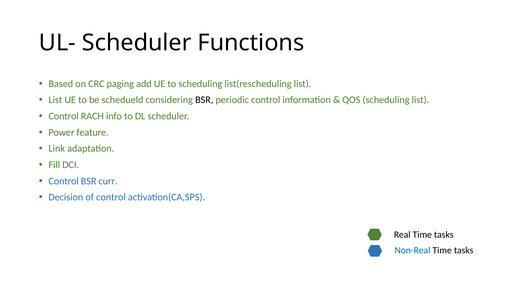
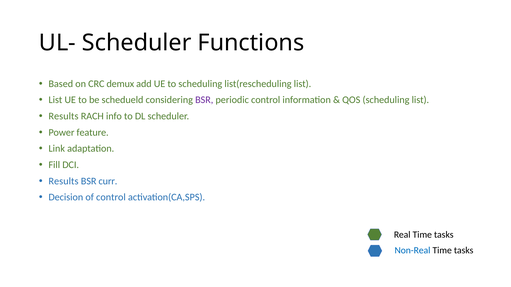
paging: paging -> demux (120, 84)
BSR colour: black -> purple (204, 100)
Control: Control -> Results (64, 116)
Control: Control -> Results (64, 181)
